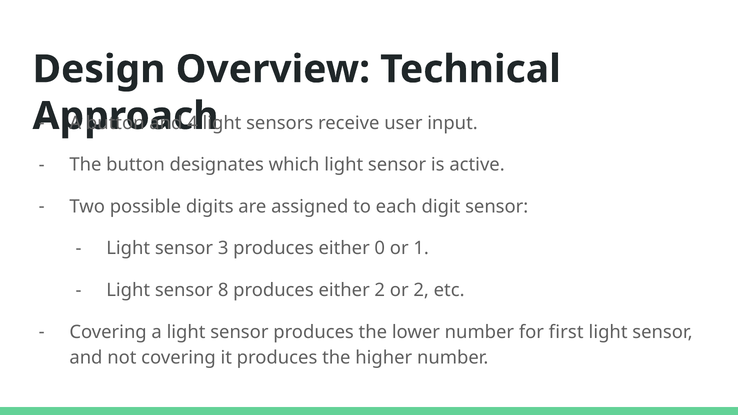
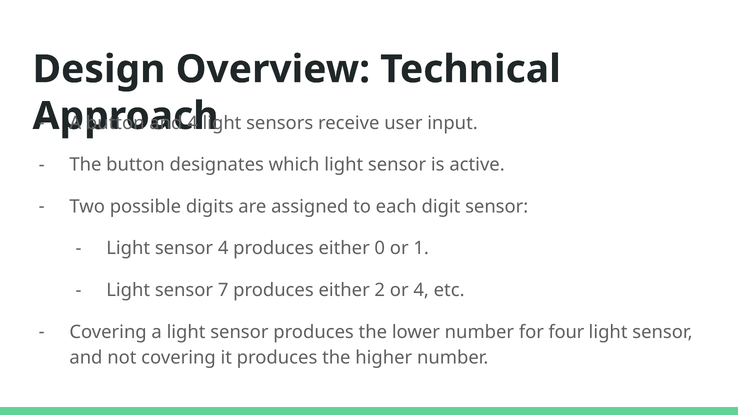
sensor 3: 3 -> 4 (223, 248)
8: 8 -> 7 (223, 290)
or 2: 2 -> 4 (421, 290)
first: first -> four (566, 332)
